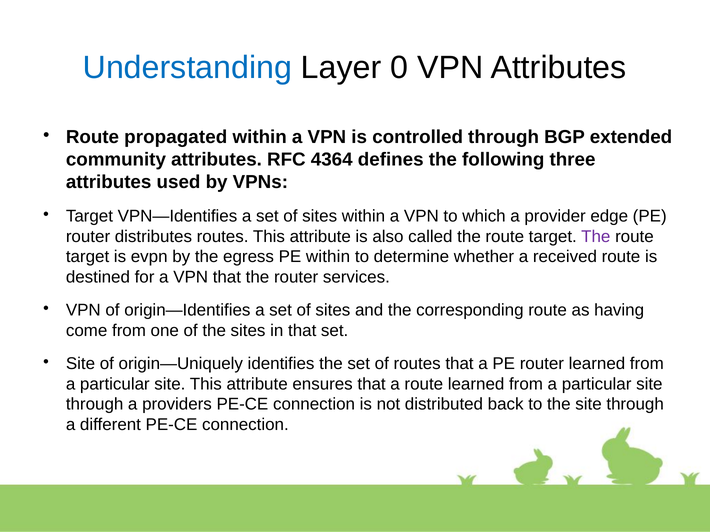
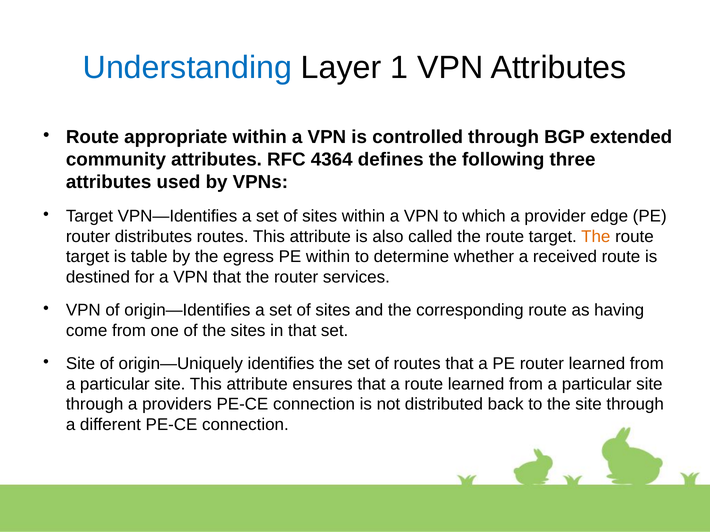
0: 0 -> 1 (399, 68)
propagated: propagated -> appropriate (176, 137)
The colour: purple -> orange (596, 237)
evpn: evpn -> table (149, 257)
